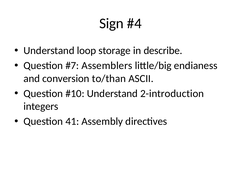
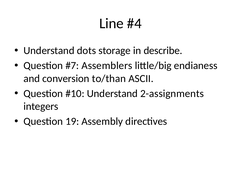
Sign: Sign -> Line (111, 23)
loop: loop -> dots (86, 51)
2-introduction: 2-introduction -> 2-assignments (172, 93)
41: 41 -> 19 (72, 121)
